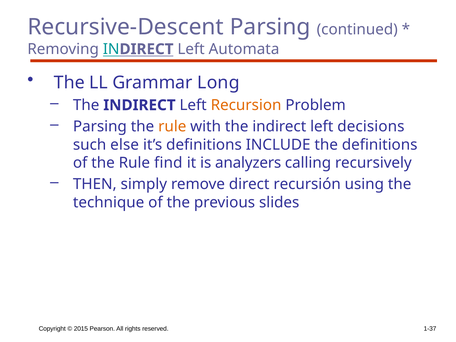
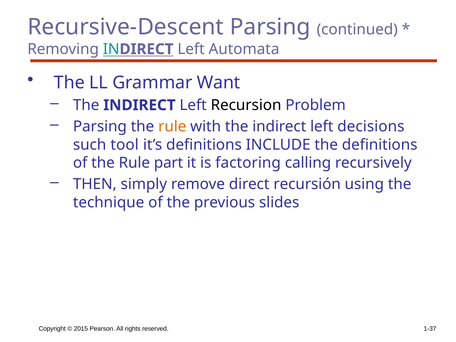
Long: Long -> Want (219, 83)
Recursion colour: orange -> black (246, 105)
else: else -> tool (125, 145)
find: find -> part (168, 163)
analyzers: analyzers -> factoring (248, 163)
